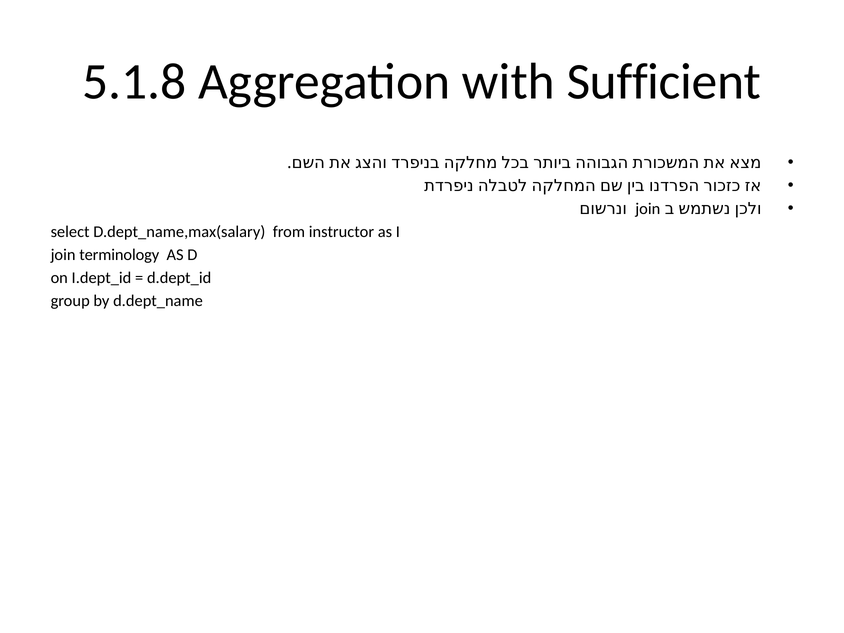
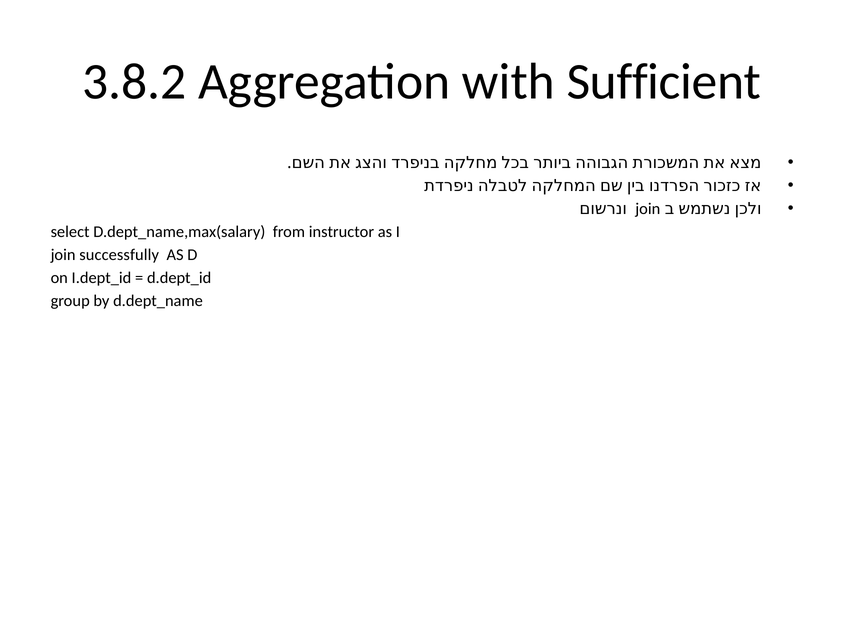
5.1.8: 5.1.8 -> 3.8.2 (134, 82)
terminology: terminology -> successfully (119, 255)
